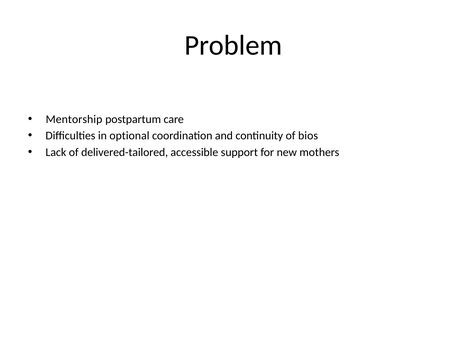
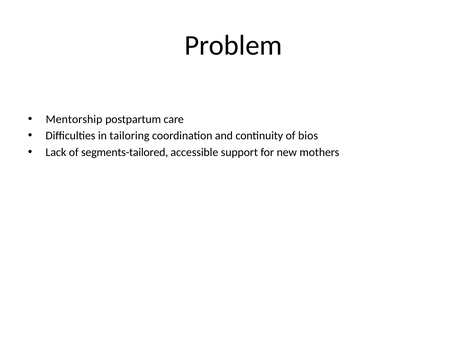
optional: optional -> tailoring (129, 135)
delivered-tailored: delivered-tailored -> segments-tailored (125, 152)
